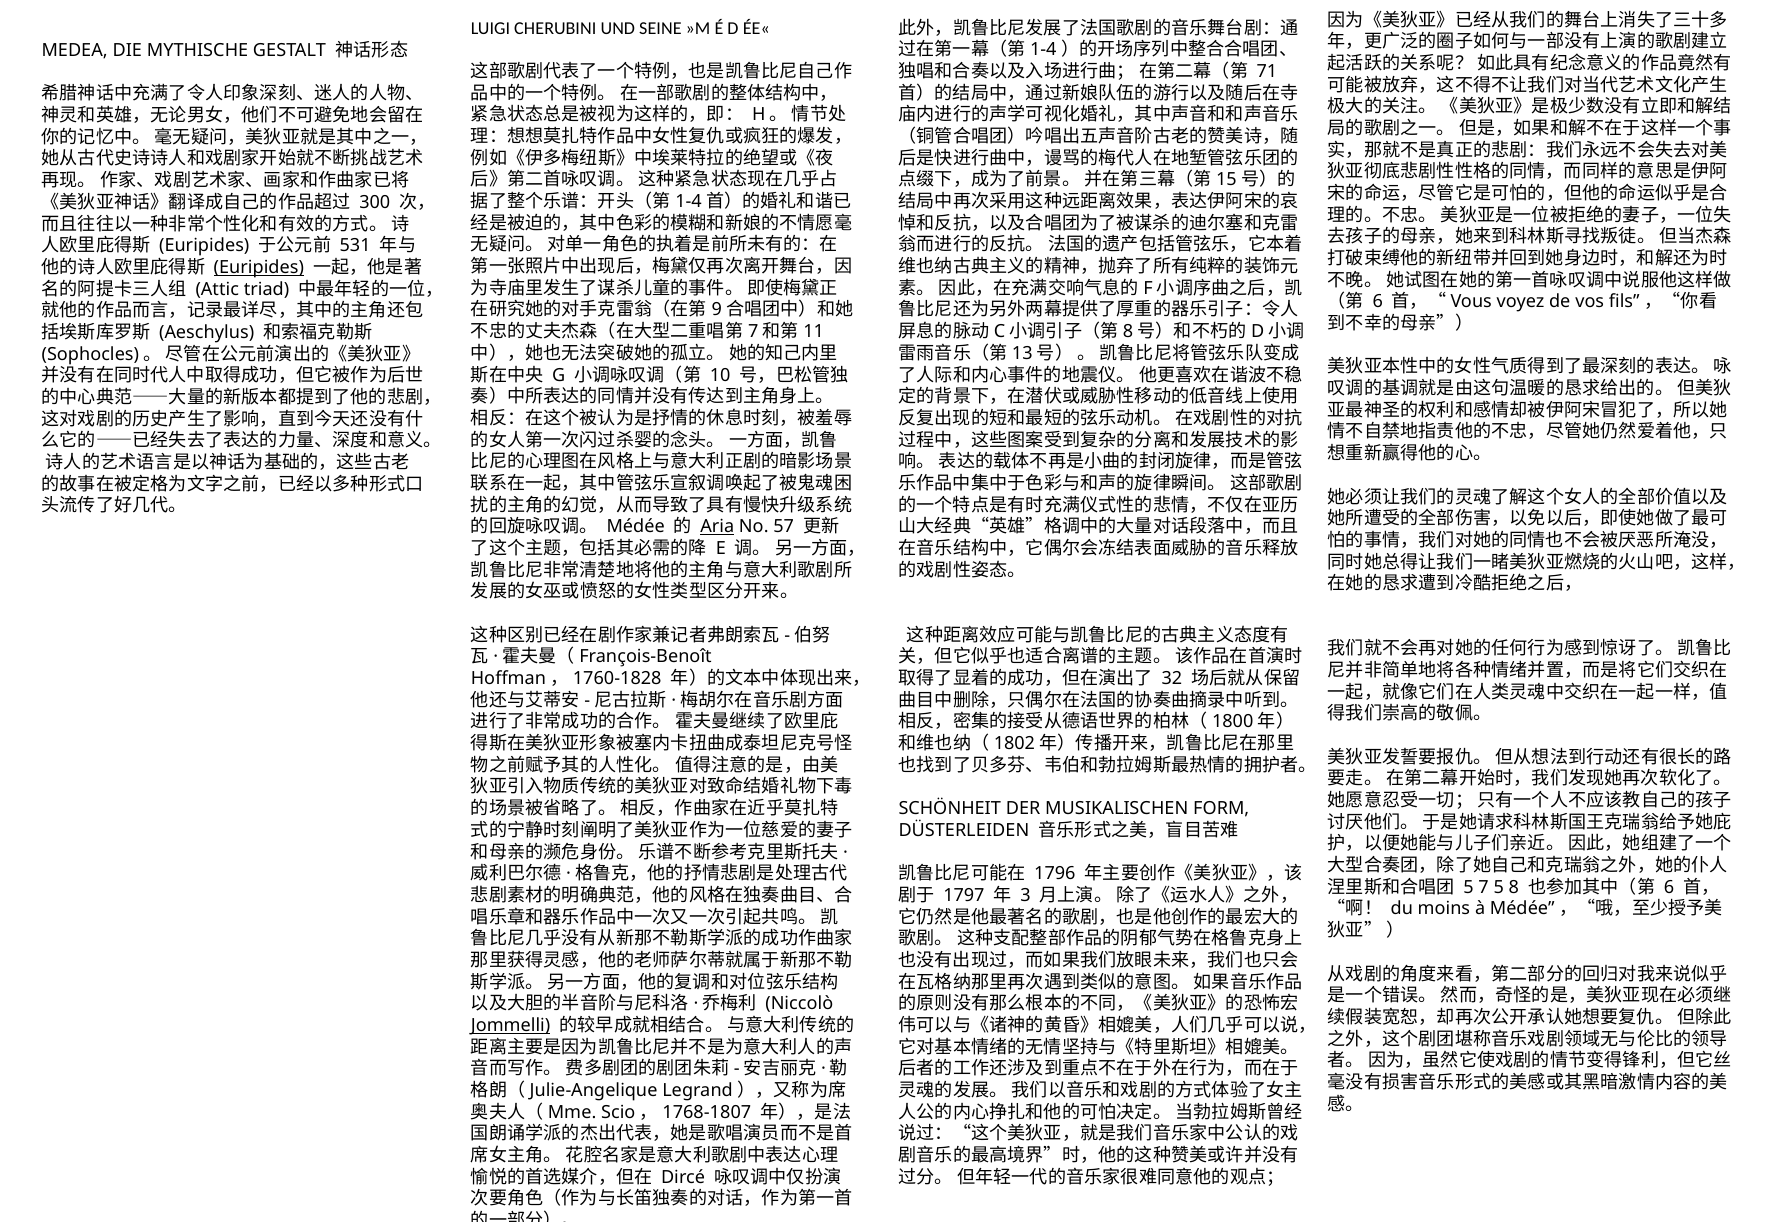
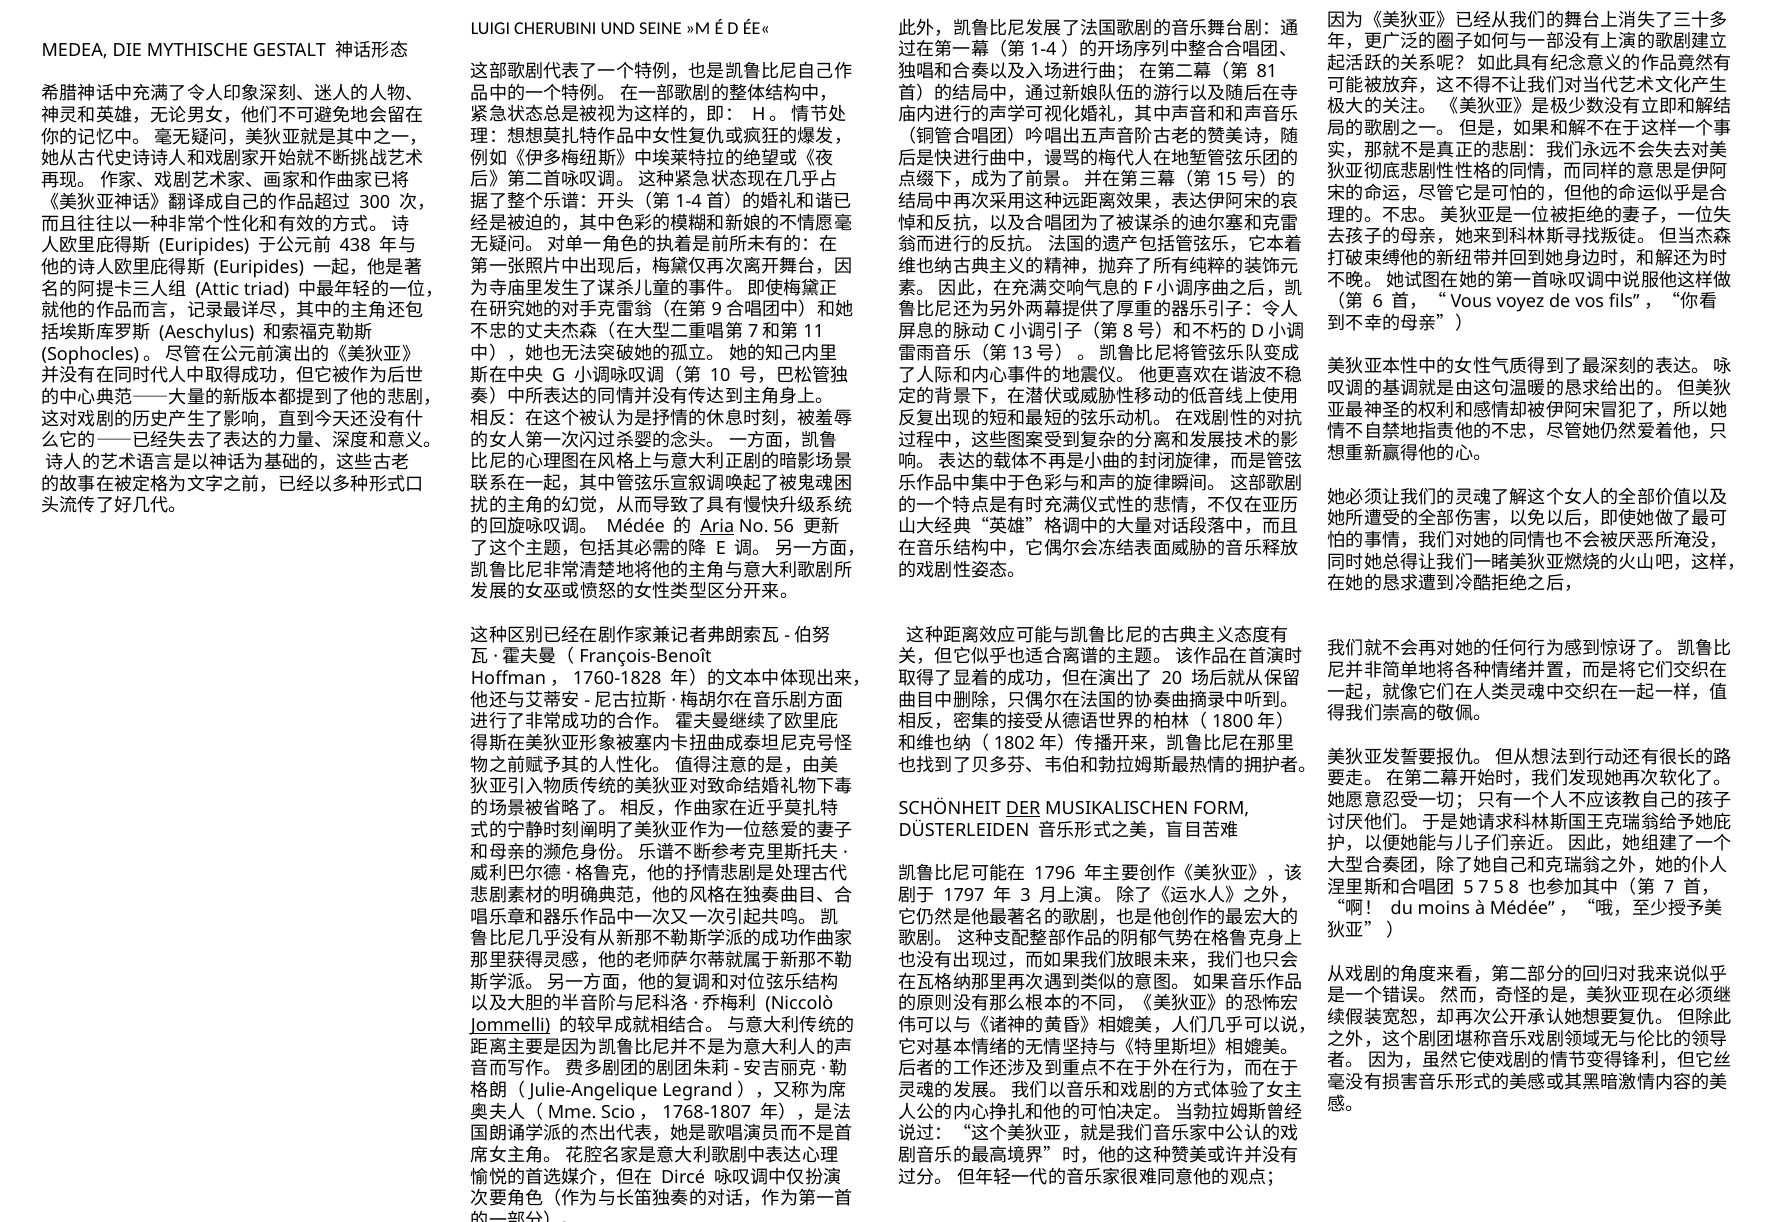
71: 71 -> 81 (1267, 72)
531: 531 -> 438 (355, 246)
Euripides underline: present -> none (259, 267)
57: 57 -> 56 (784, 527)
32: 32 -> 20 (1172, 679)
DER underline: none -> present (1023, 809)
6: 6 -> 7 (1669, 887)
